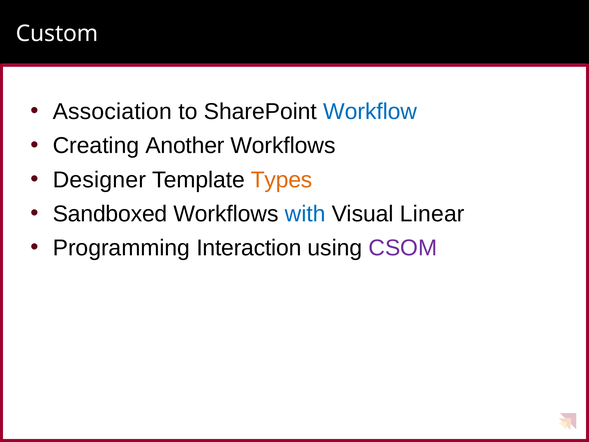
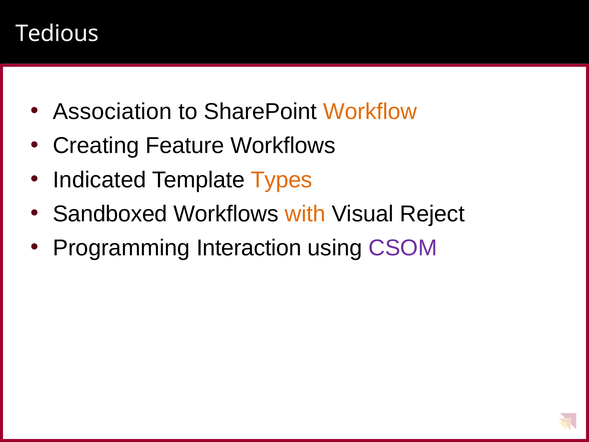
Custom: Custom -> Tedious (57, 33)
Workflow colour: blue -> orange (370, 112)
Another: Another -> Feature (185, 146)
Designer: Designer -> Indicated (100, 180)
with colour: blue -> orange (305, 214)
Linear: Linear -> Reject (432, 214)
